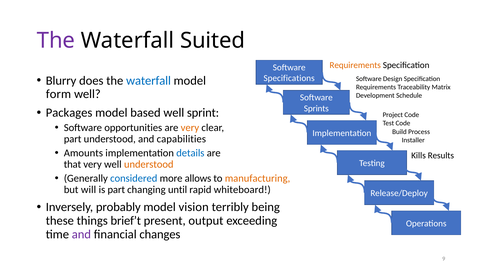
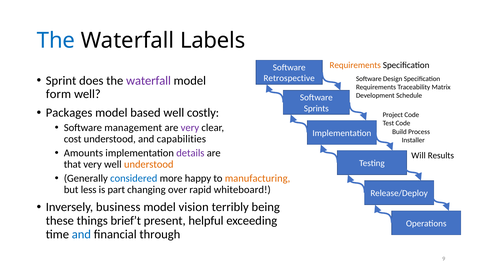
The colour: purple -> blue (56, 40)
Suited: Suited -> Labels (213, 40)
Blurry: Blurry -> Sprint (61, 81)
waterfall colour: blue -> purple (149, 81)
Specifications: Specifications -> Retrospective (289, 78)
sprint: sprint -> costly (203, 113)
opportunities: opportunities -> management (133, 128)
very colour: orange -> purple (190, 128)
part: part -> cost (73, 139)
details colour: blue -> purple (190, 153)
Kills: Kills -> Will (419, 155)
allows: allows -> happy (198, 178)
will: will -> less (89, 190)
until: until -> over (178, 190)
probably: probably -> business (118, 207)
output: output -> helpful (206, 221)
and colour: purple -> blue (81, 234)
changes: changes -> through (160, 234)
